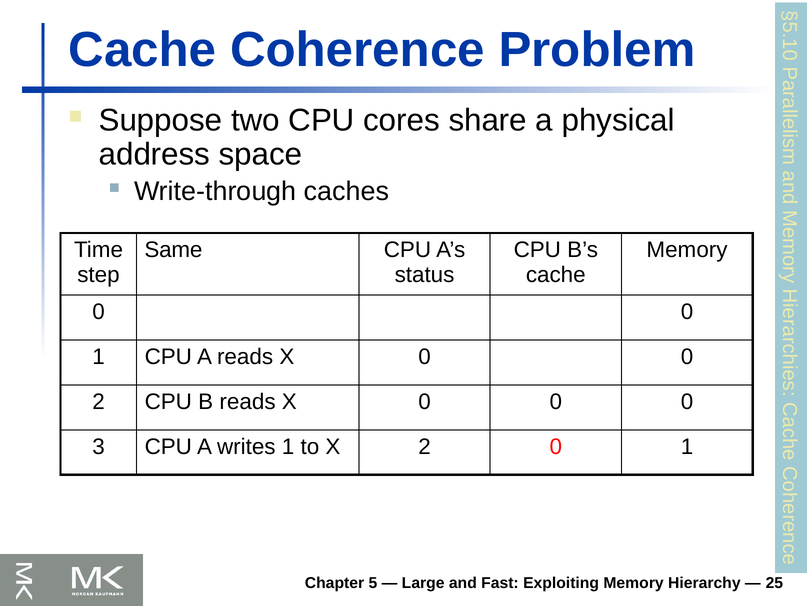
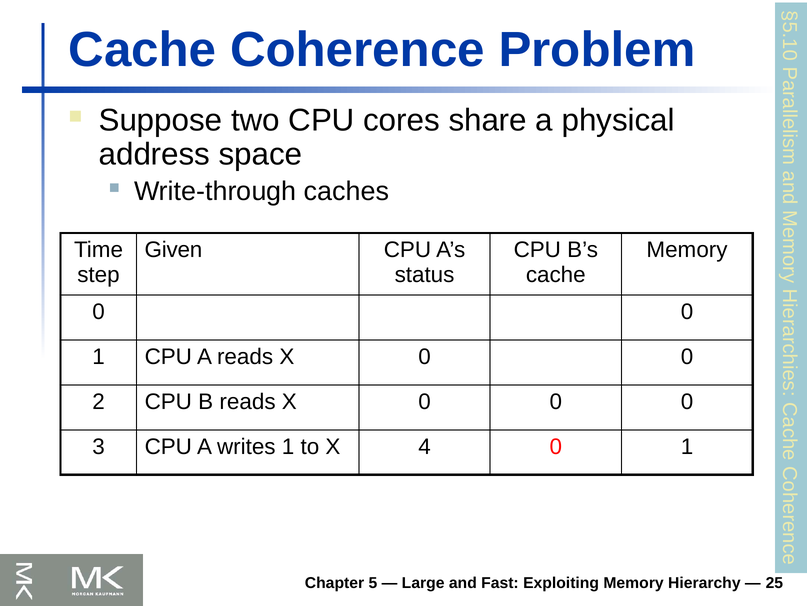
Same: Same -> Given (173, 250)
X 2: 2 -> 4 (425, 446)
